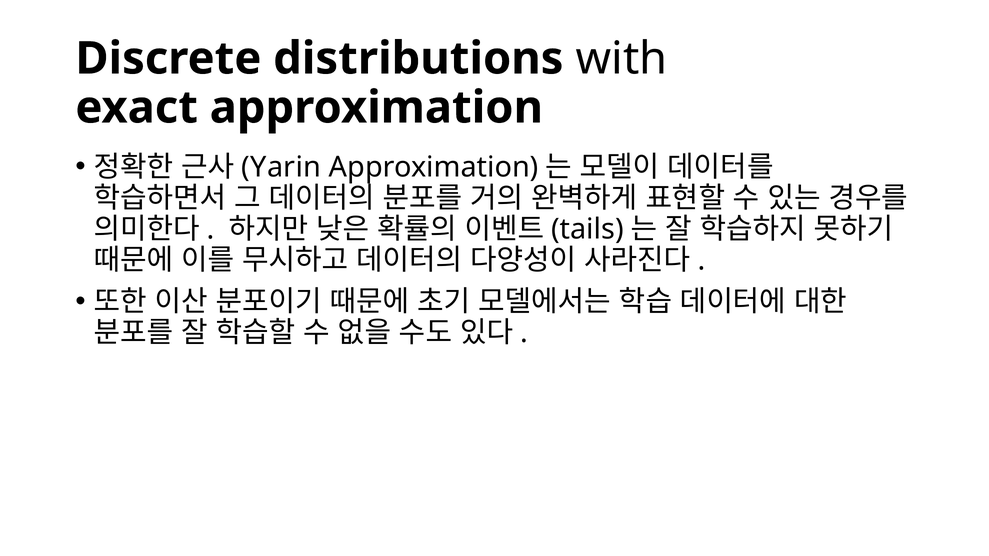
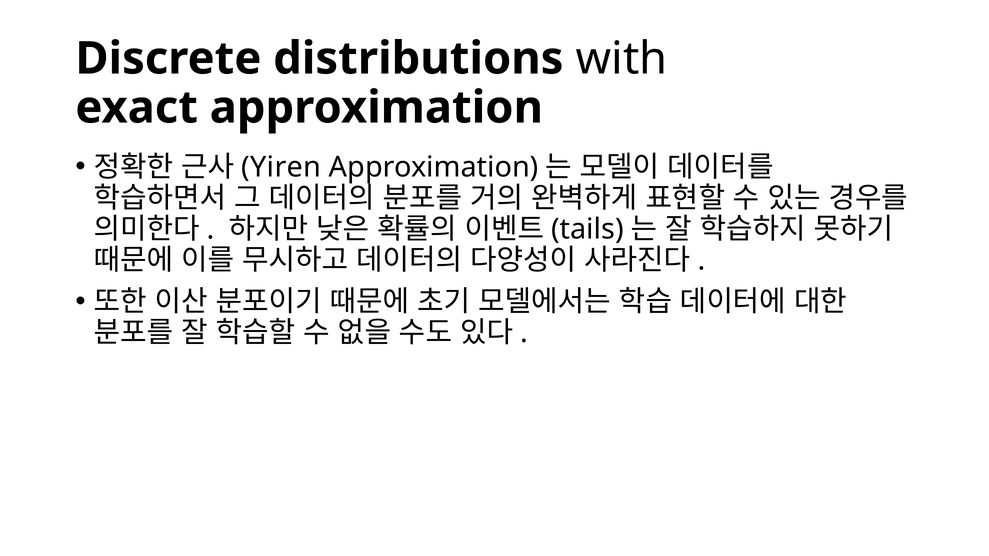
Yarin: Yarin -> Yiren (281, 167)
